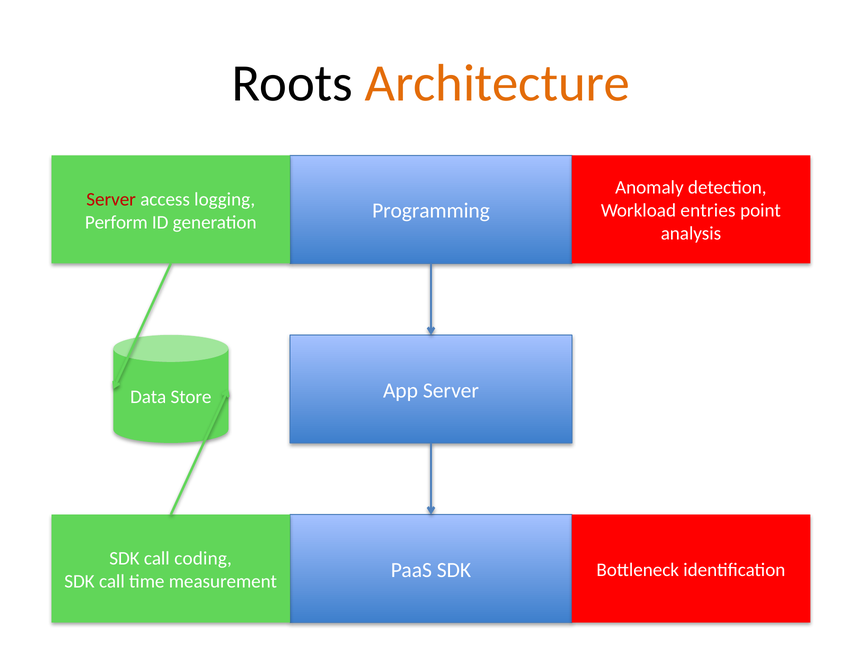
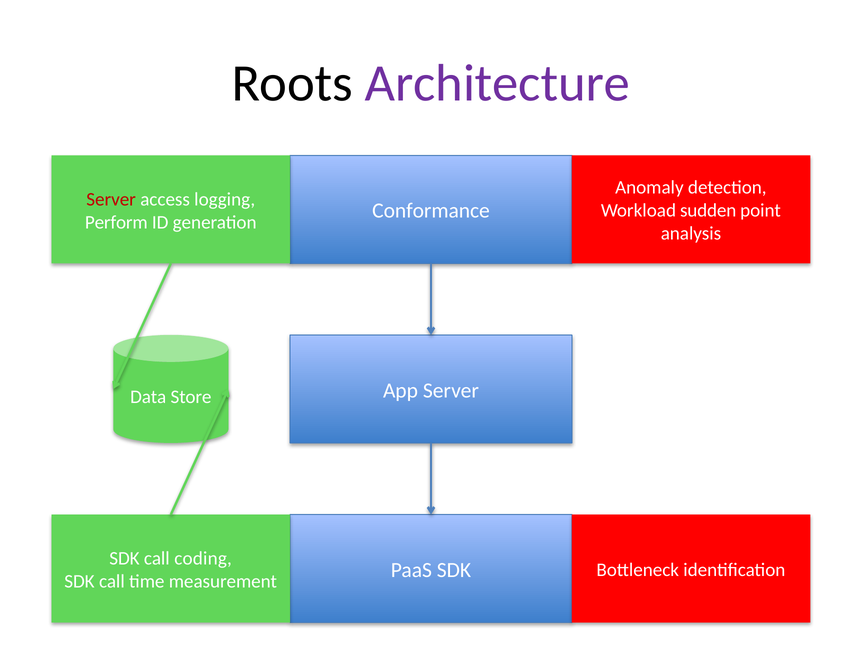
Architecture colour: orange -> purple (497, 83)
Programming: Programming -> Conformance (431, 211)
entries: entries -> sudden (708, 211)
